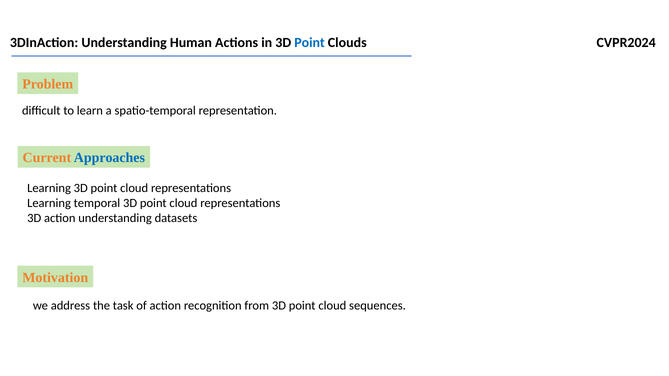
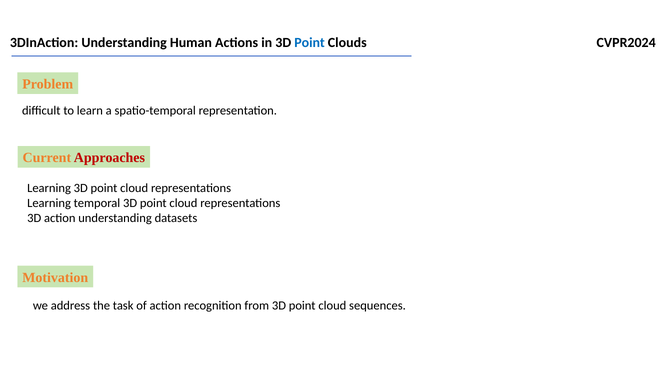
Approaches colour: blue -> red (109, 158)
